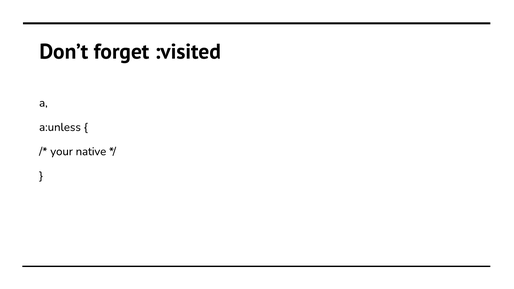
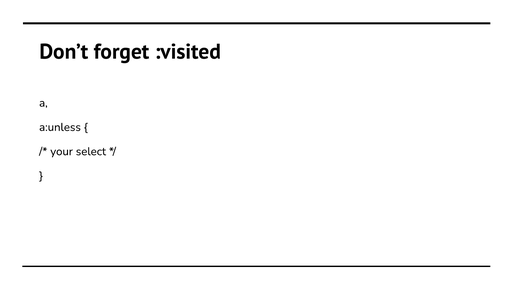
native: native -> select (91, 152)
